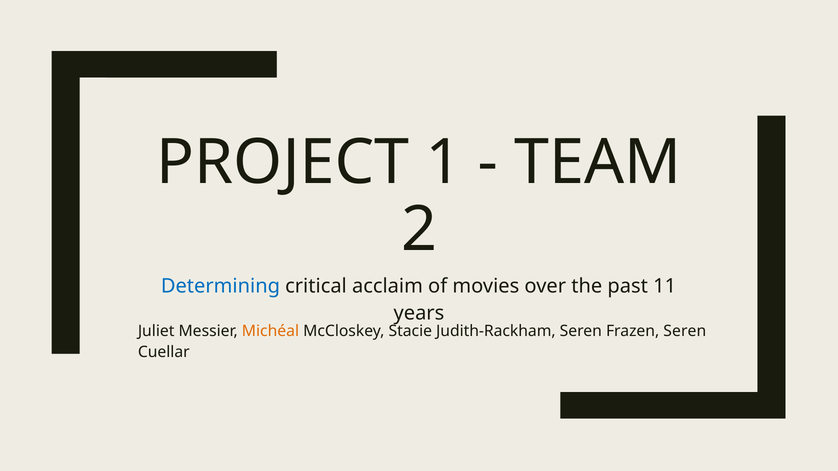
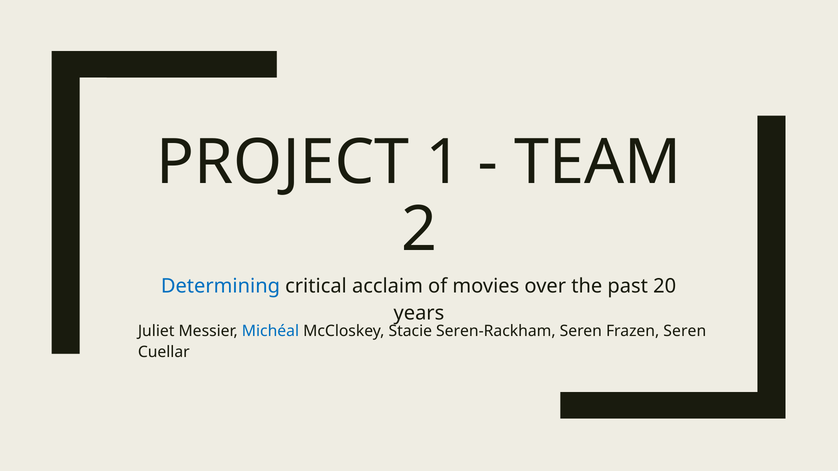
11: 11 -> 20 (665, 287)
Michéal colour: orange -> blue (270, 331)
Judith-Rackham: Judith-Rackham -> Seren-Rackham (496, 331)
